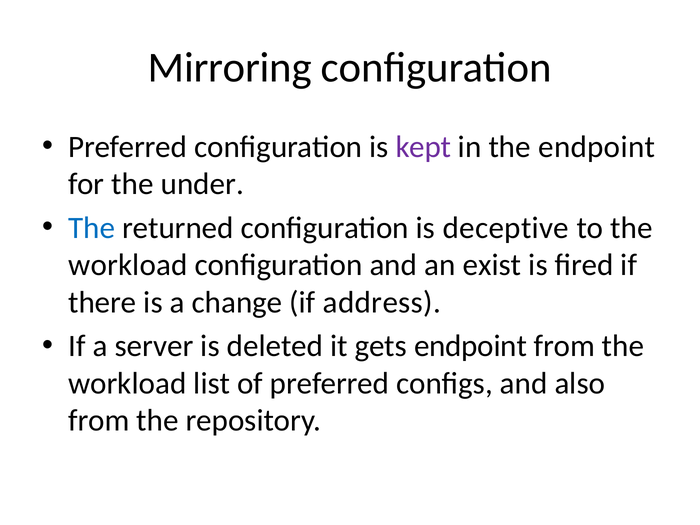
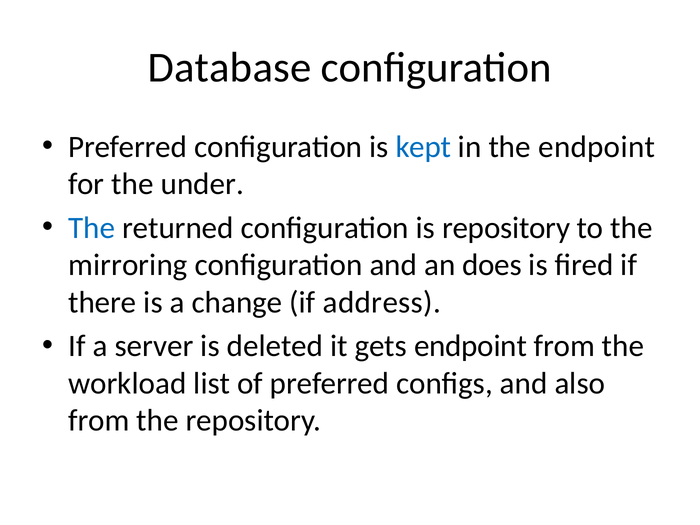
Mirroring: Mirroring -> Database (230, 68)
kept colour: purple -> blue (423, 147)
is deceptive: deceptive -> repository (506, 228)
workload: workload -> mirroring (128, 265)
exist: exist -> does (492, 265)
